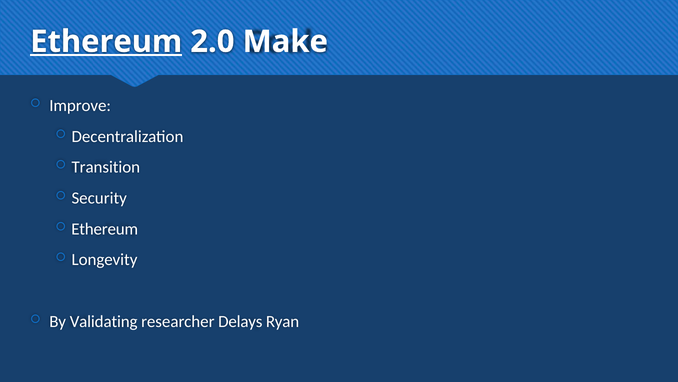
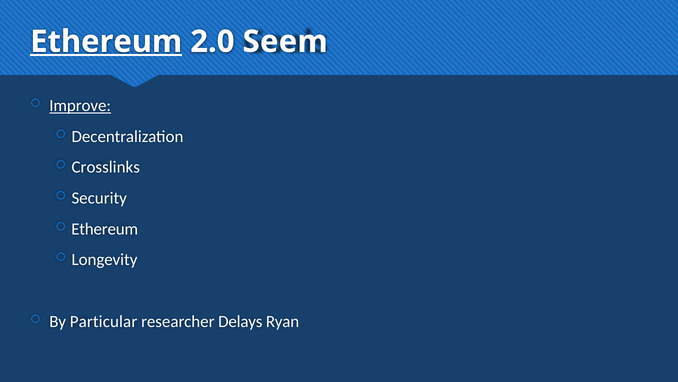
Make: Make -> Seem (285, 42)
Improve underline: none -> present (80, 105)
Transition: Transition -> Crosslinks (106, 167)
Validating: Validating -> Particular (104, 321)
